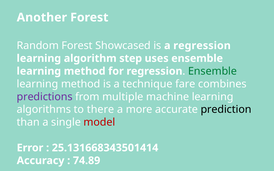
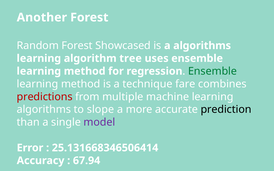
a regression: regression -> algorithms (202, 46)
step: step -> tree (131, 58)
predictions colour: purple -> red (45, 97)
there: there -> slope (101, 110)
model colour: red -> purple (99, 122)
25.131668343501414: 25.131668343501414 -> 25.131668346506414 (105, 148)
74.89: 74.89 -> 67.94 (87, 161)
